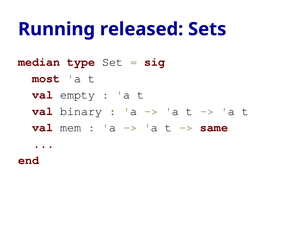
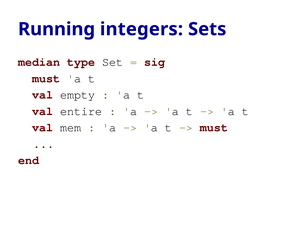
released: released -> integers (141, 29)
most: most -> must (46, 78)
binary: binary -> entire (81, 111)
same: same -> must (214, 127)
